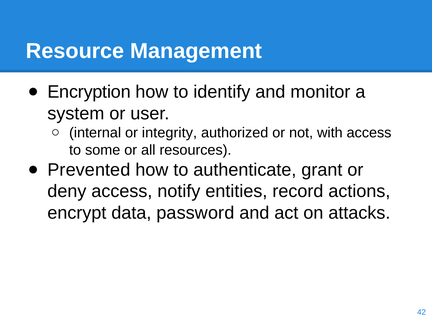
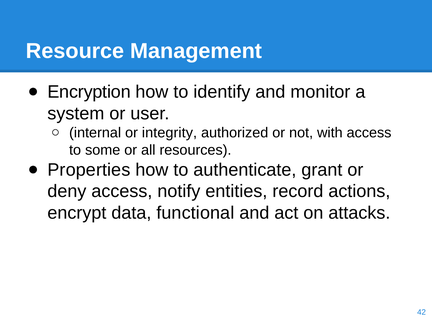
Prevented: Prevented -> Properties (89, 170)
password: password -> functional (195, 213)
